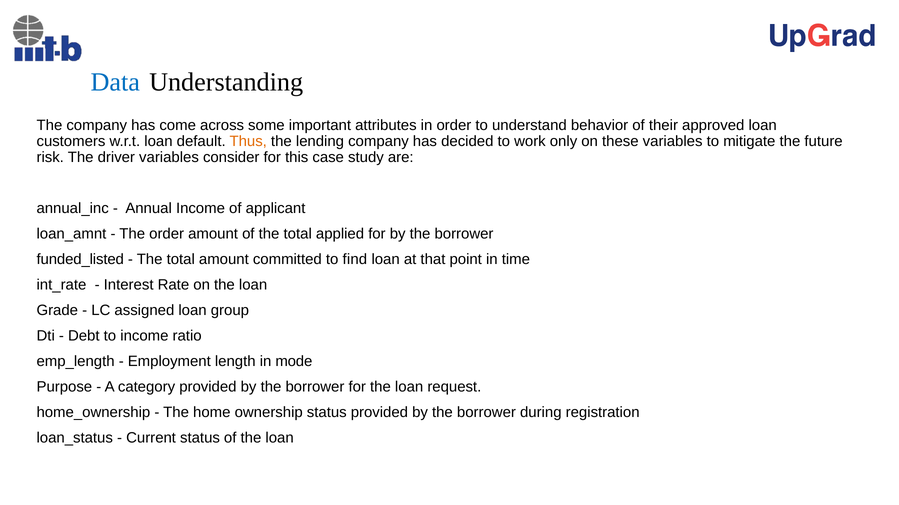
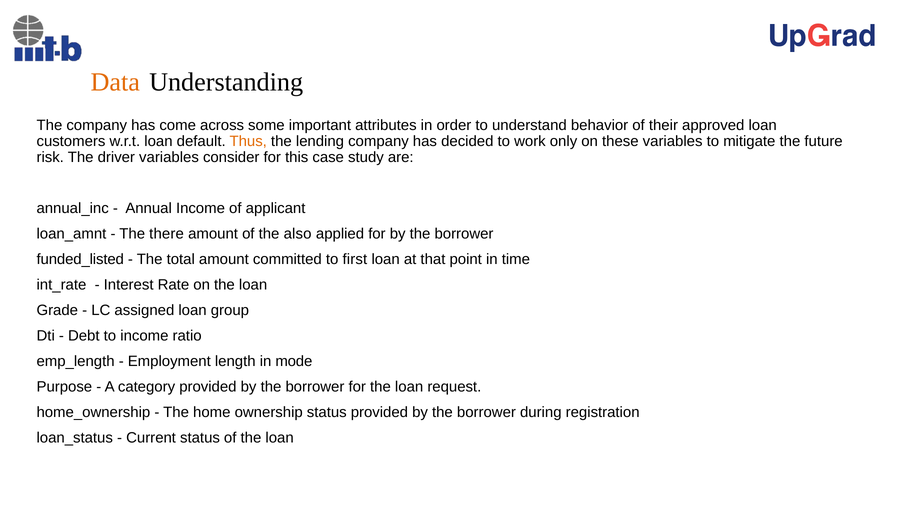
Data colour: blue -> orange (115, 82)
The order: order -> there (167, 234)
of the total: total -> also (298, 234)
find: find -> first (355, 260)
